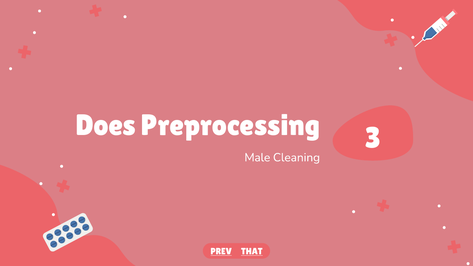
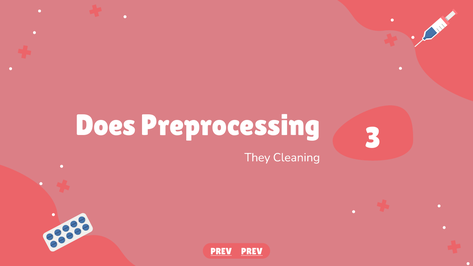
Male: Male -> They (257, 158)
THAT: THAT -> PREV (252, 252)
